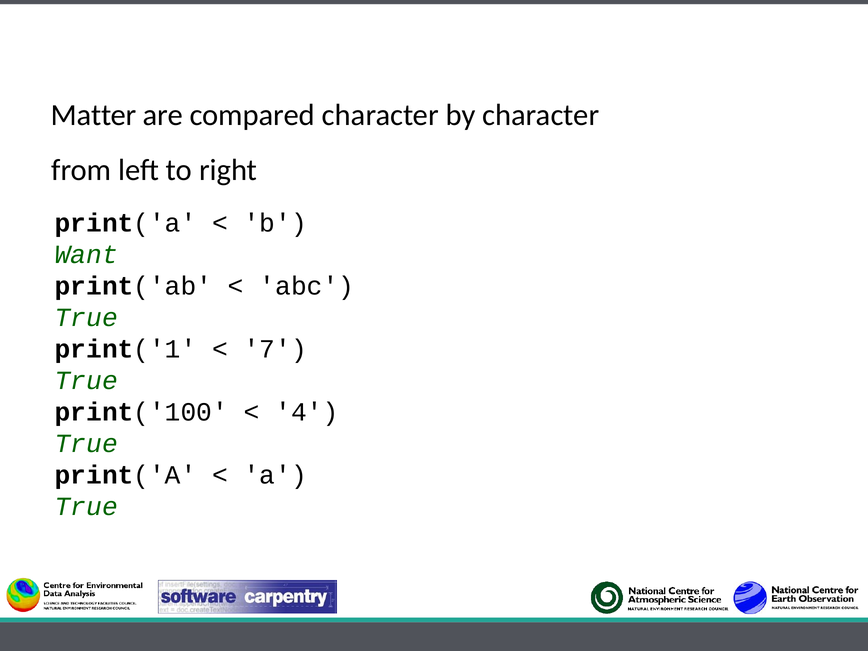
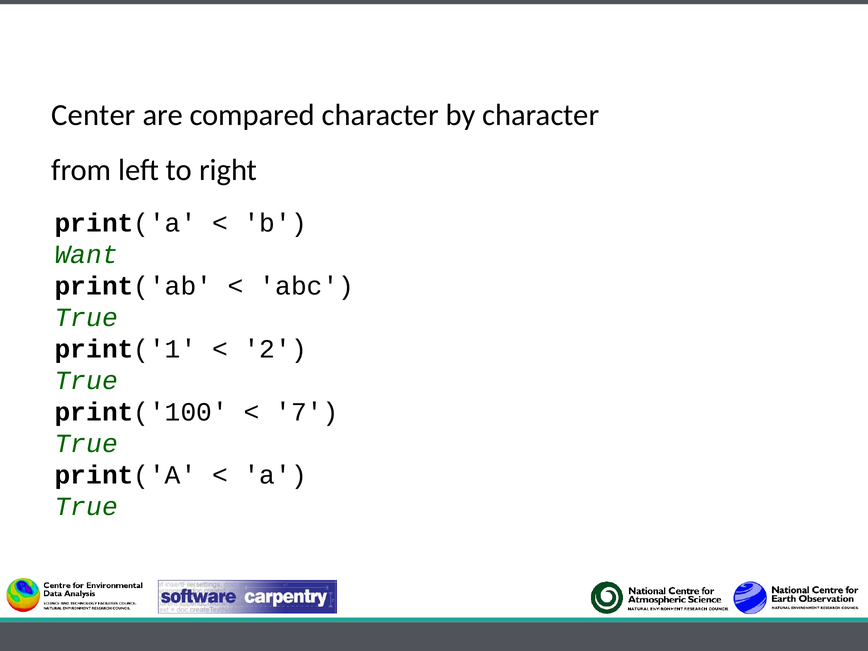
Matter: Matter -> Center (94, 115)
7: 7 -> 2 (275, 349)
4: 4 -> 7 (307, 412)
